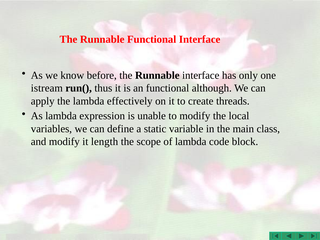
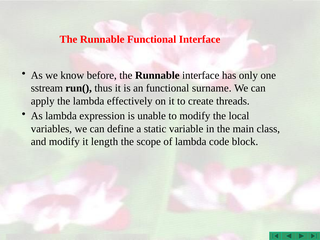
istream: istream -> sstream (47, 88)
although: although -> surname (212, 88)
